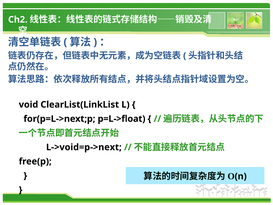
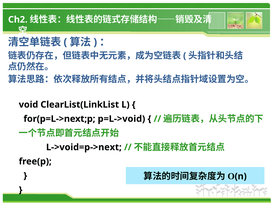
p=L->float: p=L->float -> p=L->void (121, 119)
